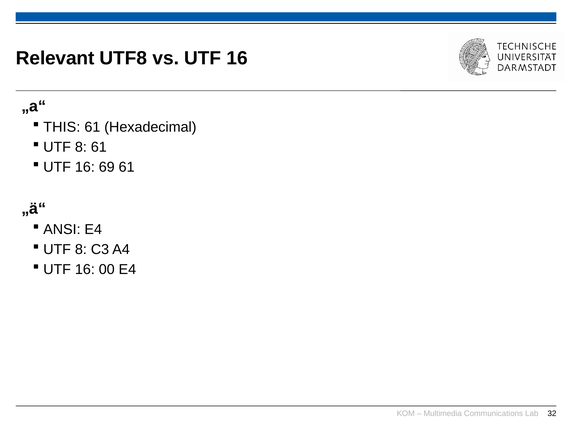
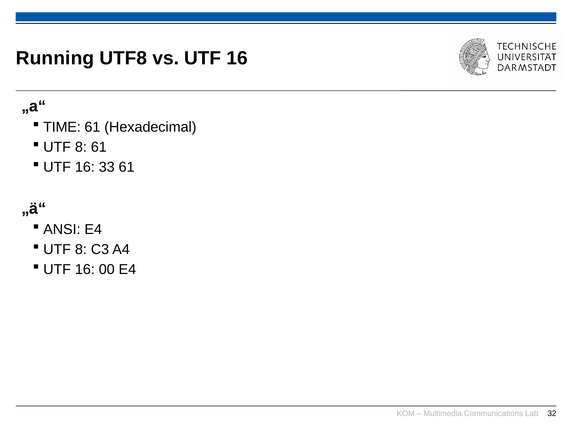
Relevant: Relevant -> Running (55, 58)
THIS: THIS -> TIME (62, 127)
69: 69 -> 33 (107, 167)
